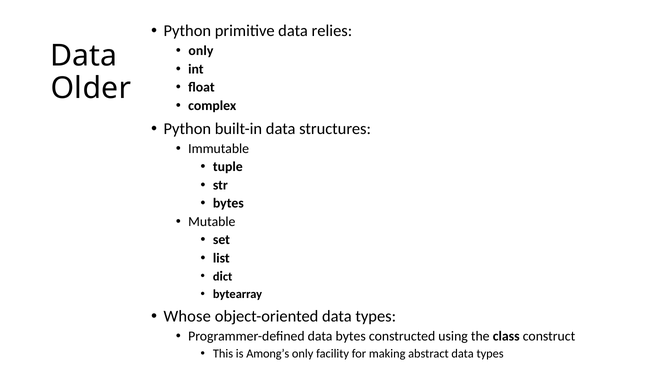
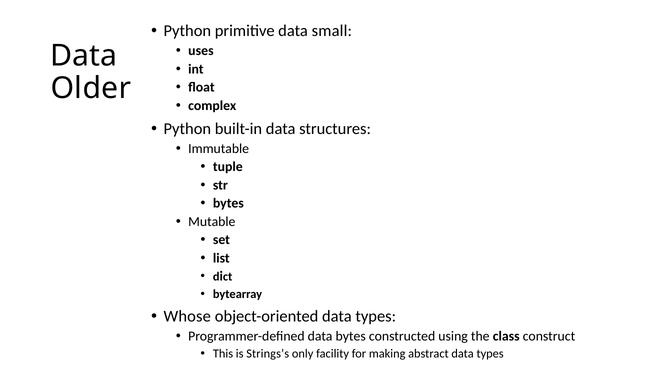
relies: relies -> small (332, 31)
only: only -> uses (201, 51)
Among’s: Among’s -> Strings’s (268, 353)
